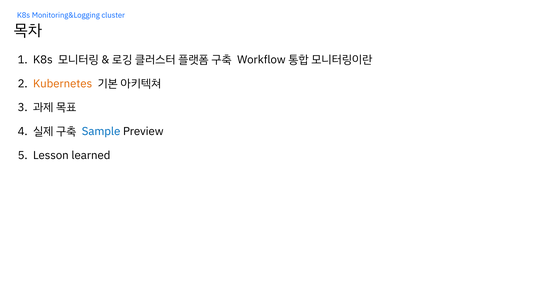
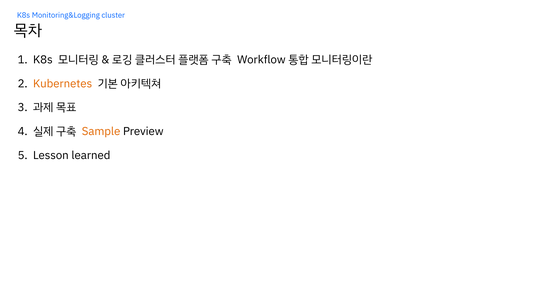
Sample colour: blue -> orange (101, 131)
